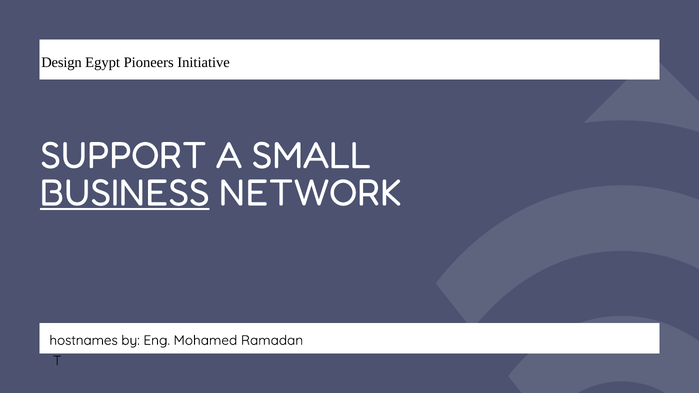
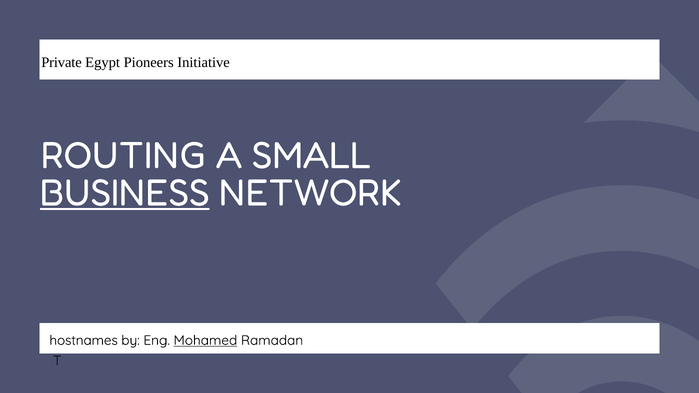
Design: Design -> Private (61, 63)
SUPPORT: SUPPORT -> ROUTING (123, 156)
Mohamed underline: none -> present (205, 341)
